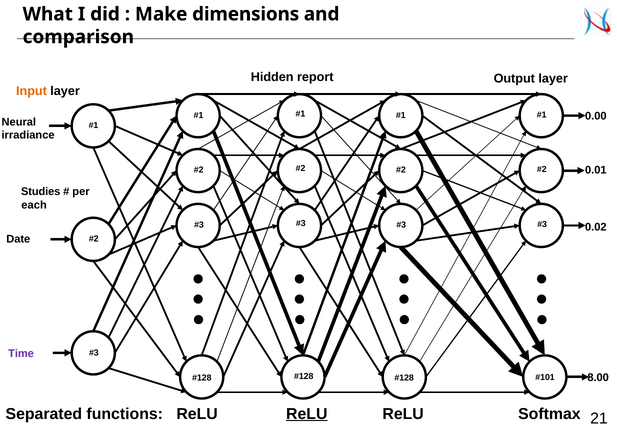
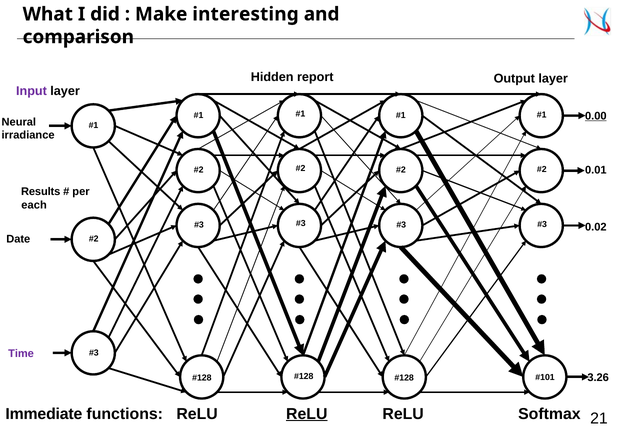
dimensions: dimensions -> interesting (246, 14)
Input colour: orange -> purple (32, 91)
0.00 underline: none -> present (596, 116)
Studies: Studies -> Results (41, 192)
8.00: 8.00 -> 3.26 (598, 378)
Separated: Separated -> Immediate (44, 414)
